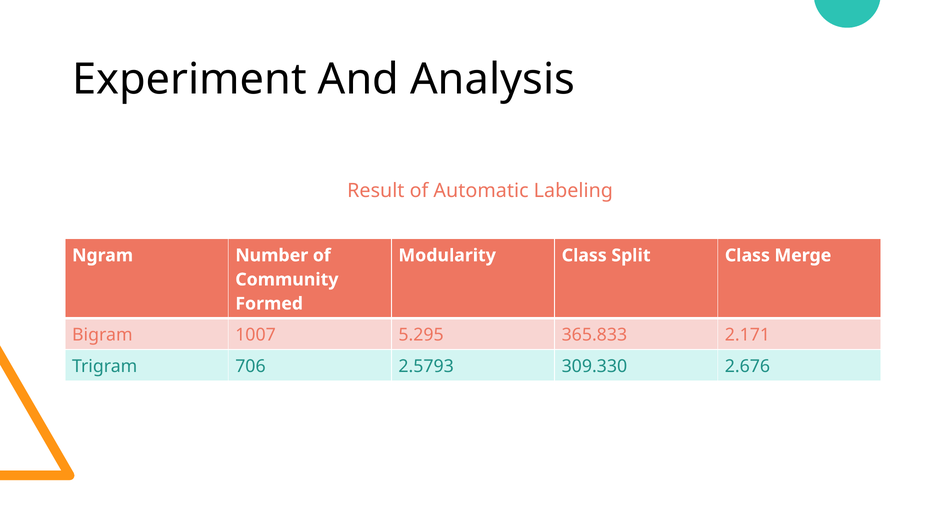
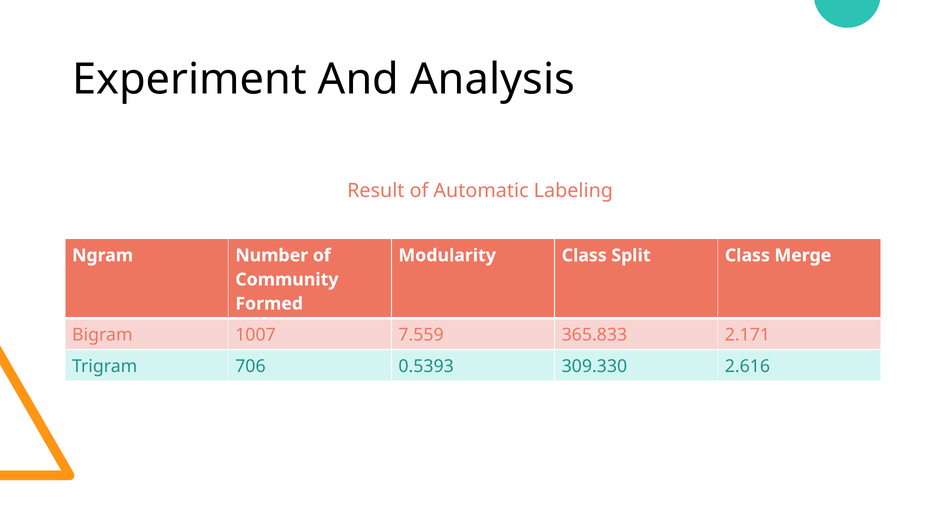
5.295: 5.295 -> 7.559 (421, 335)
2.5793: 2.5793 -> 0.5393 (426, 366)
2.676: 2.676 -> 2.616 (747, 366)
